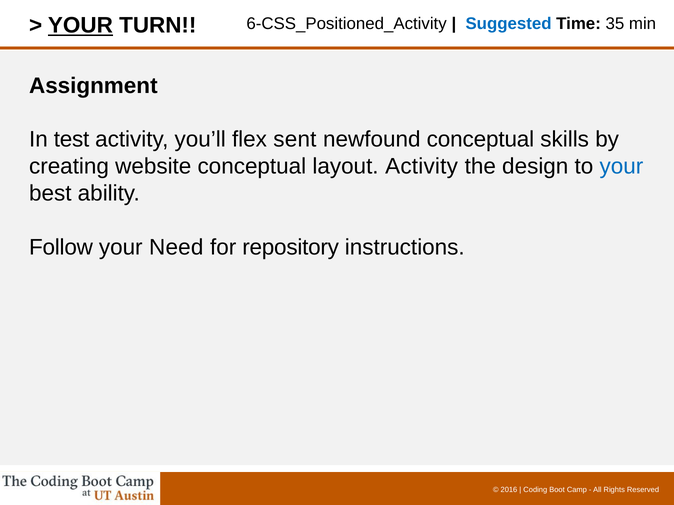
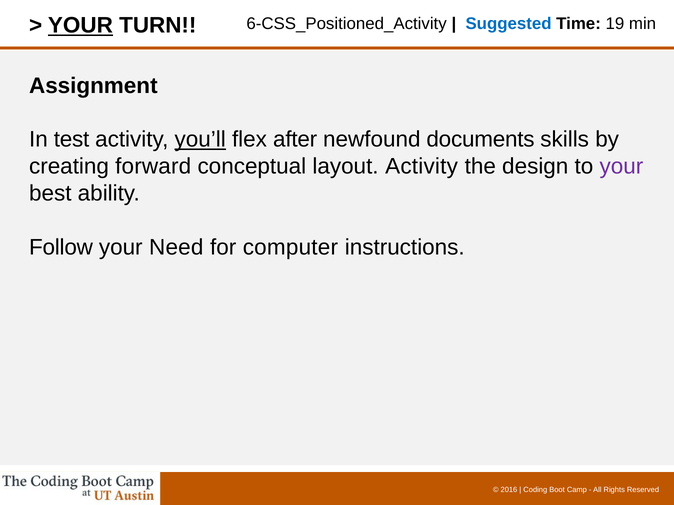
35: 35 -> 19 (615, 24)
you’ll underline: none -> present (200, 140)
sent: sent -> after (295, 140)
newfound conceptual: conceptual -> documents (481, 140)
website: website -> forward (153, 167)
your colour: blue -> purple (621, 167)
repository: repository -> computer (290, 248)
